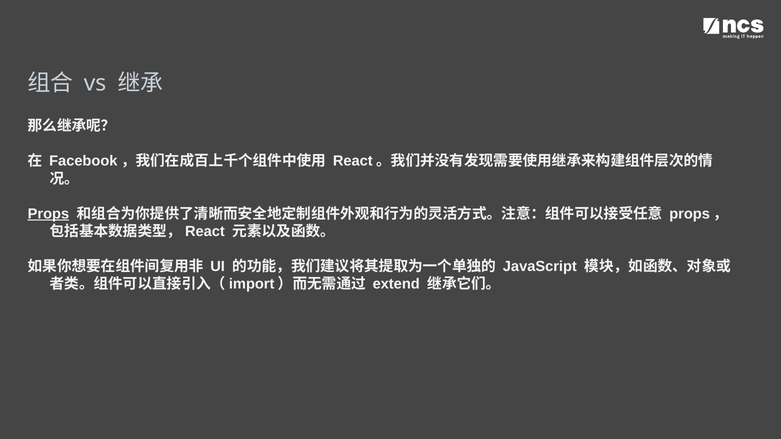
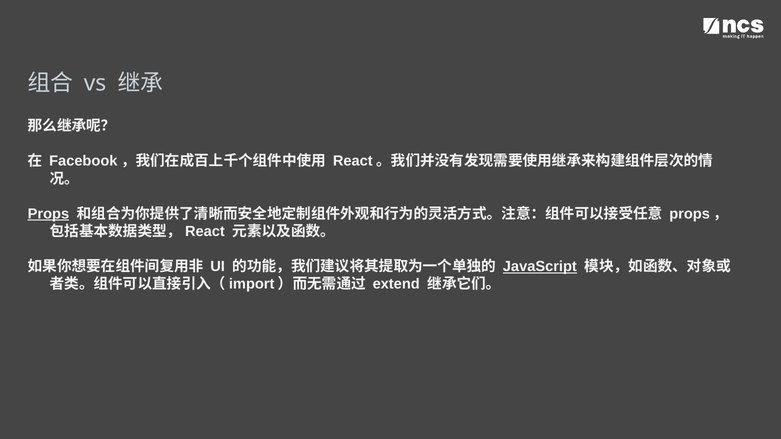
JavaScript underline: none -> present (540, 267)
